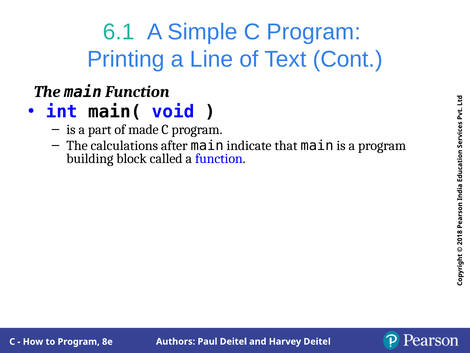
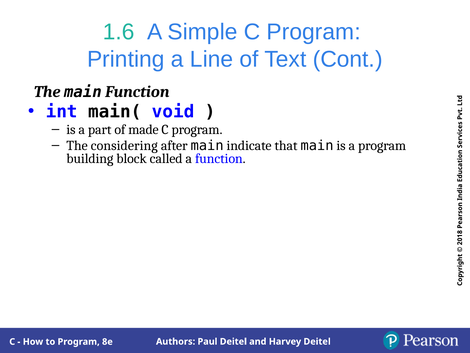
6.1: 6.1 -> 1.6 (119, 32)
calculations: calculations -> considering (124, 145)
